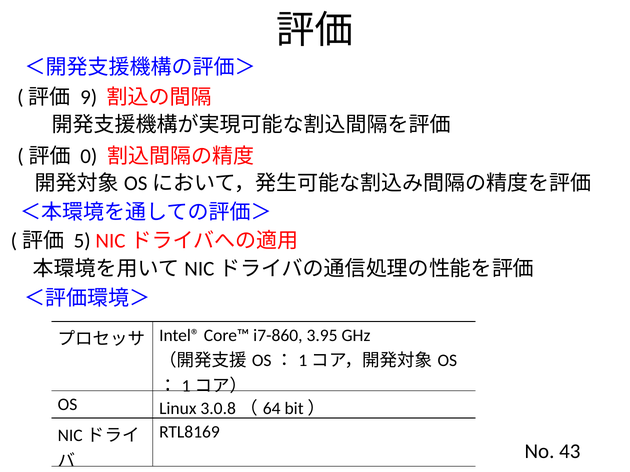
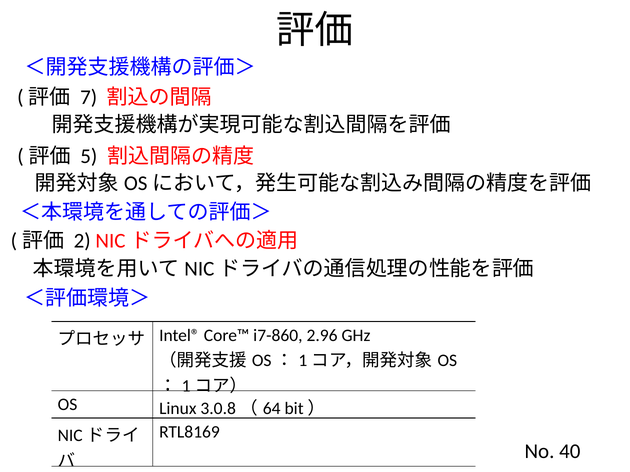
9: 9 -> 7 (89, 97)
0: 0 -> 5 (89, 157)
5: 5 -> 2 (82, 241)
3.95: 3.95 -> 2.96 (322, 336)
43: 43 -> 40 (570, 452)
